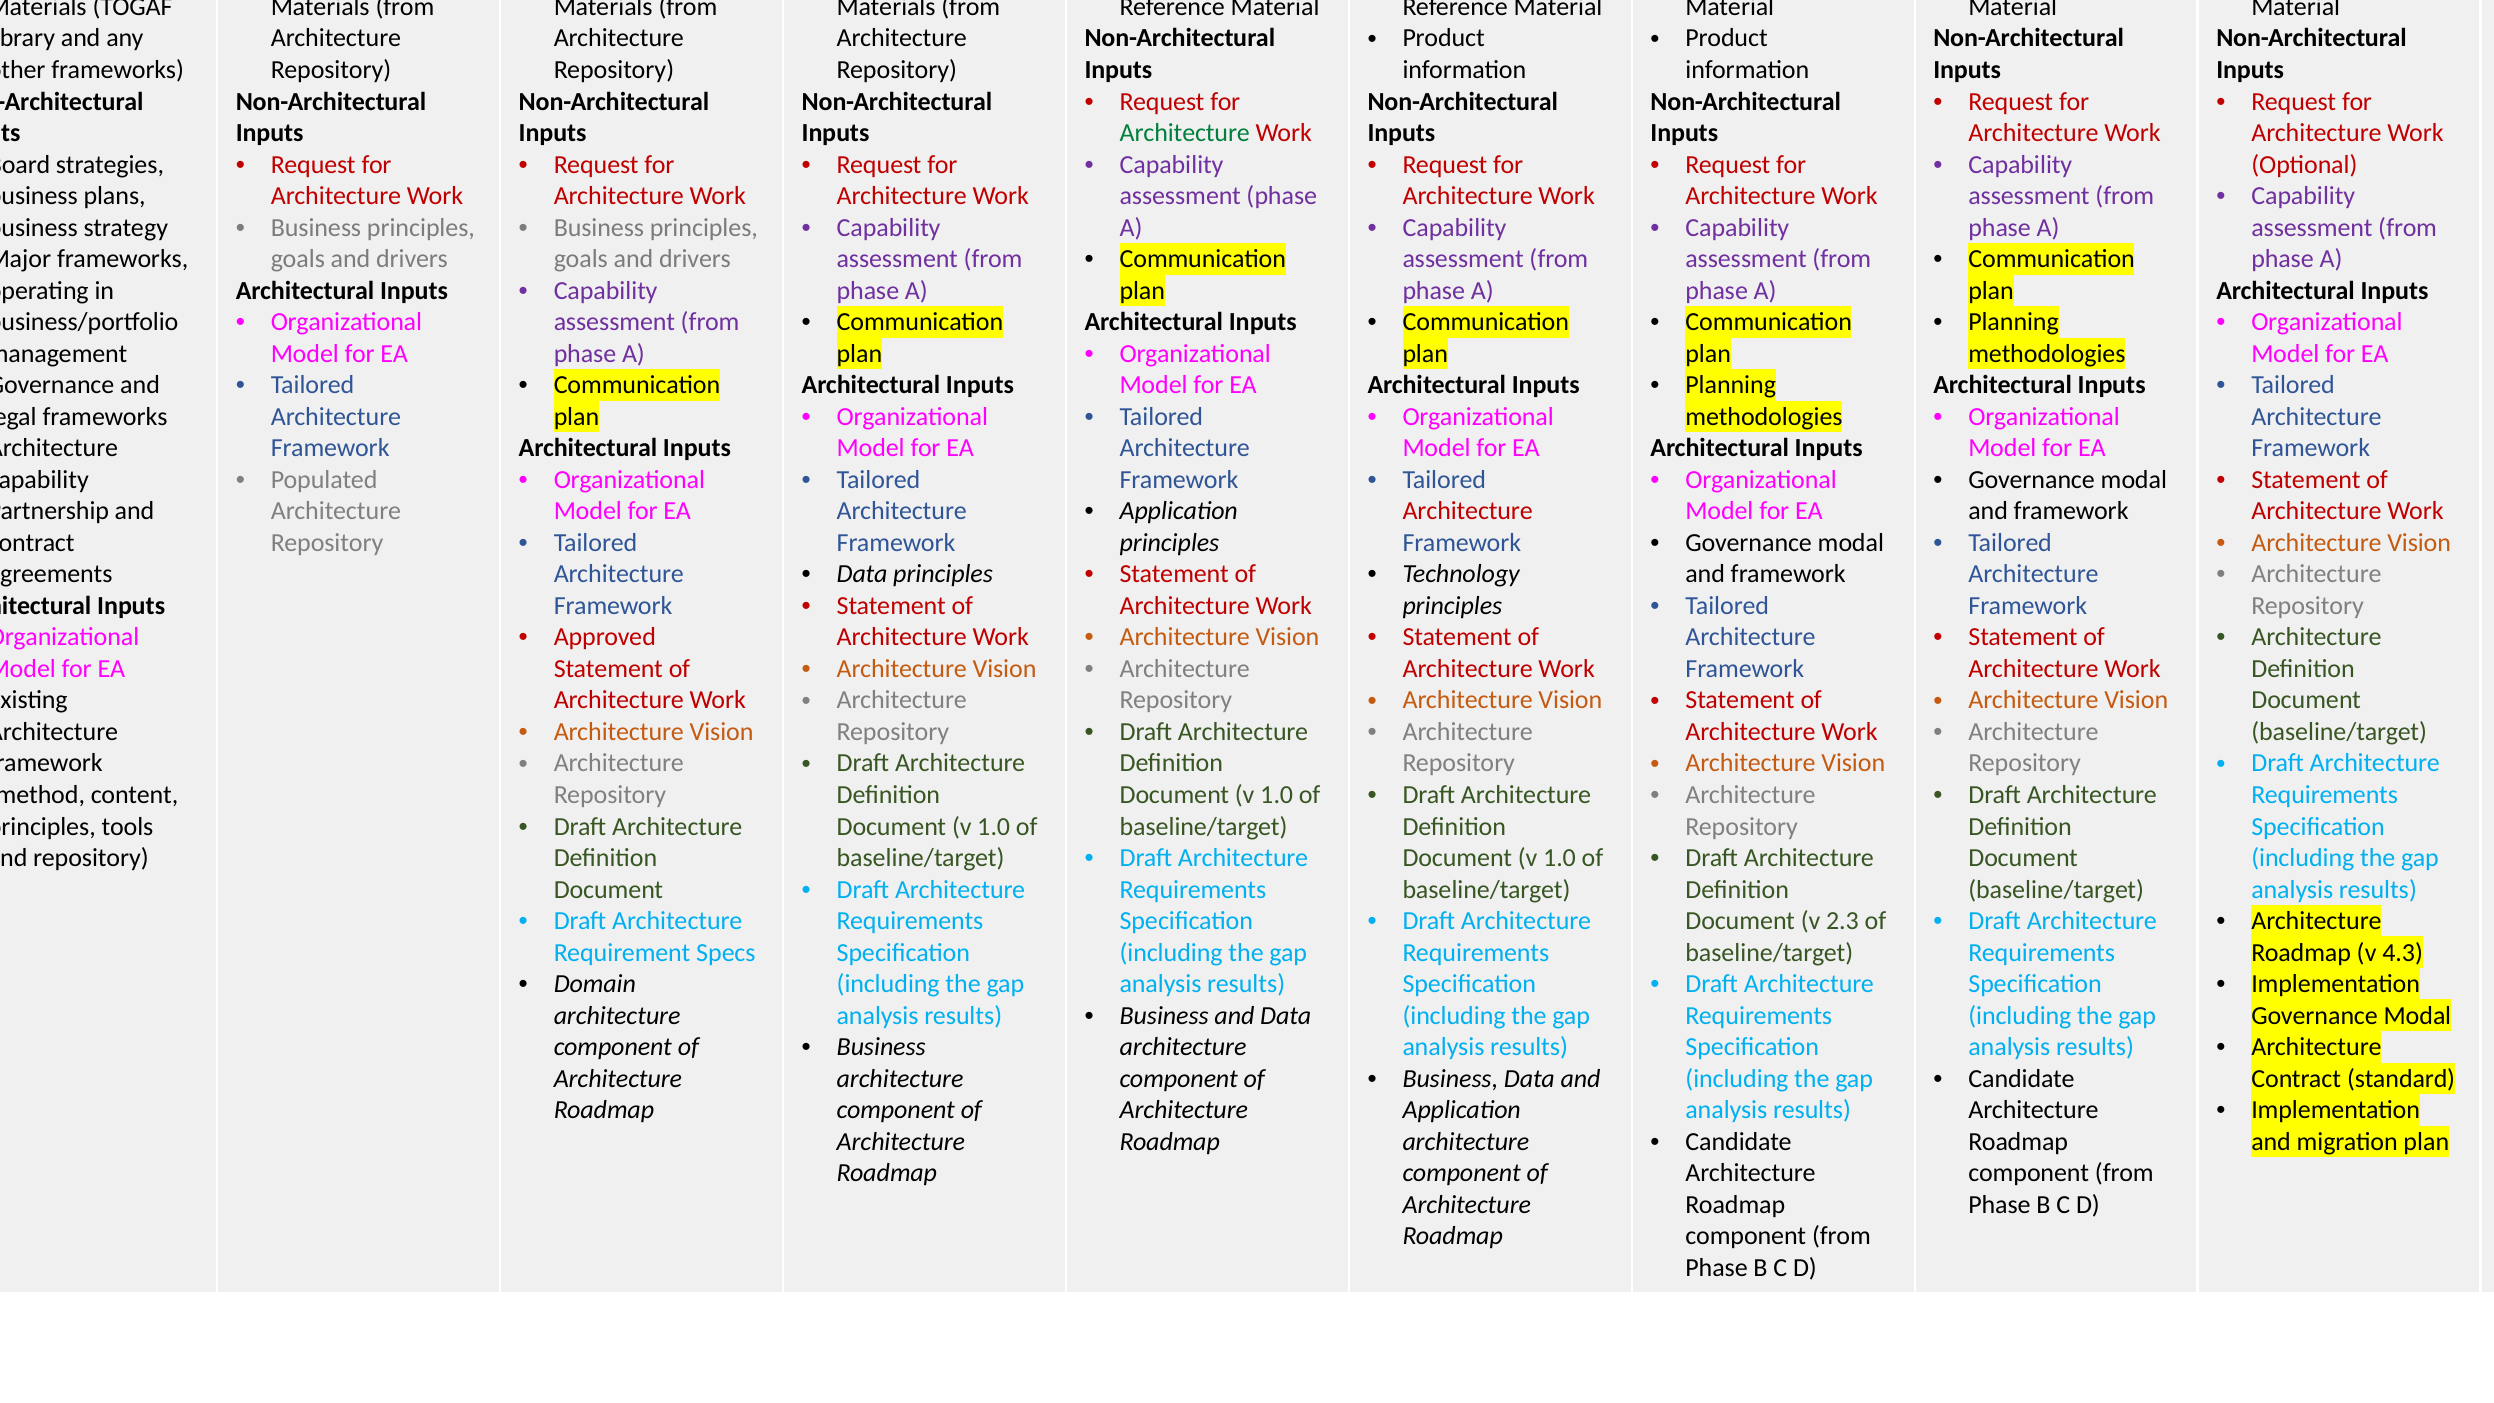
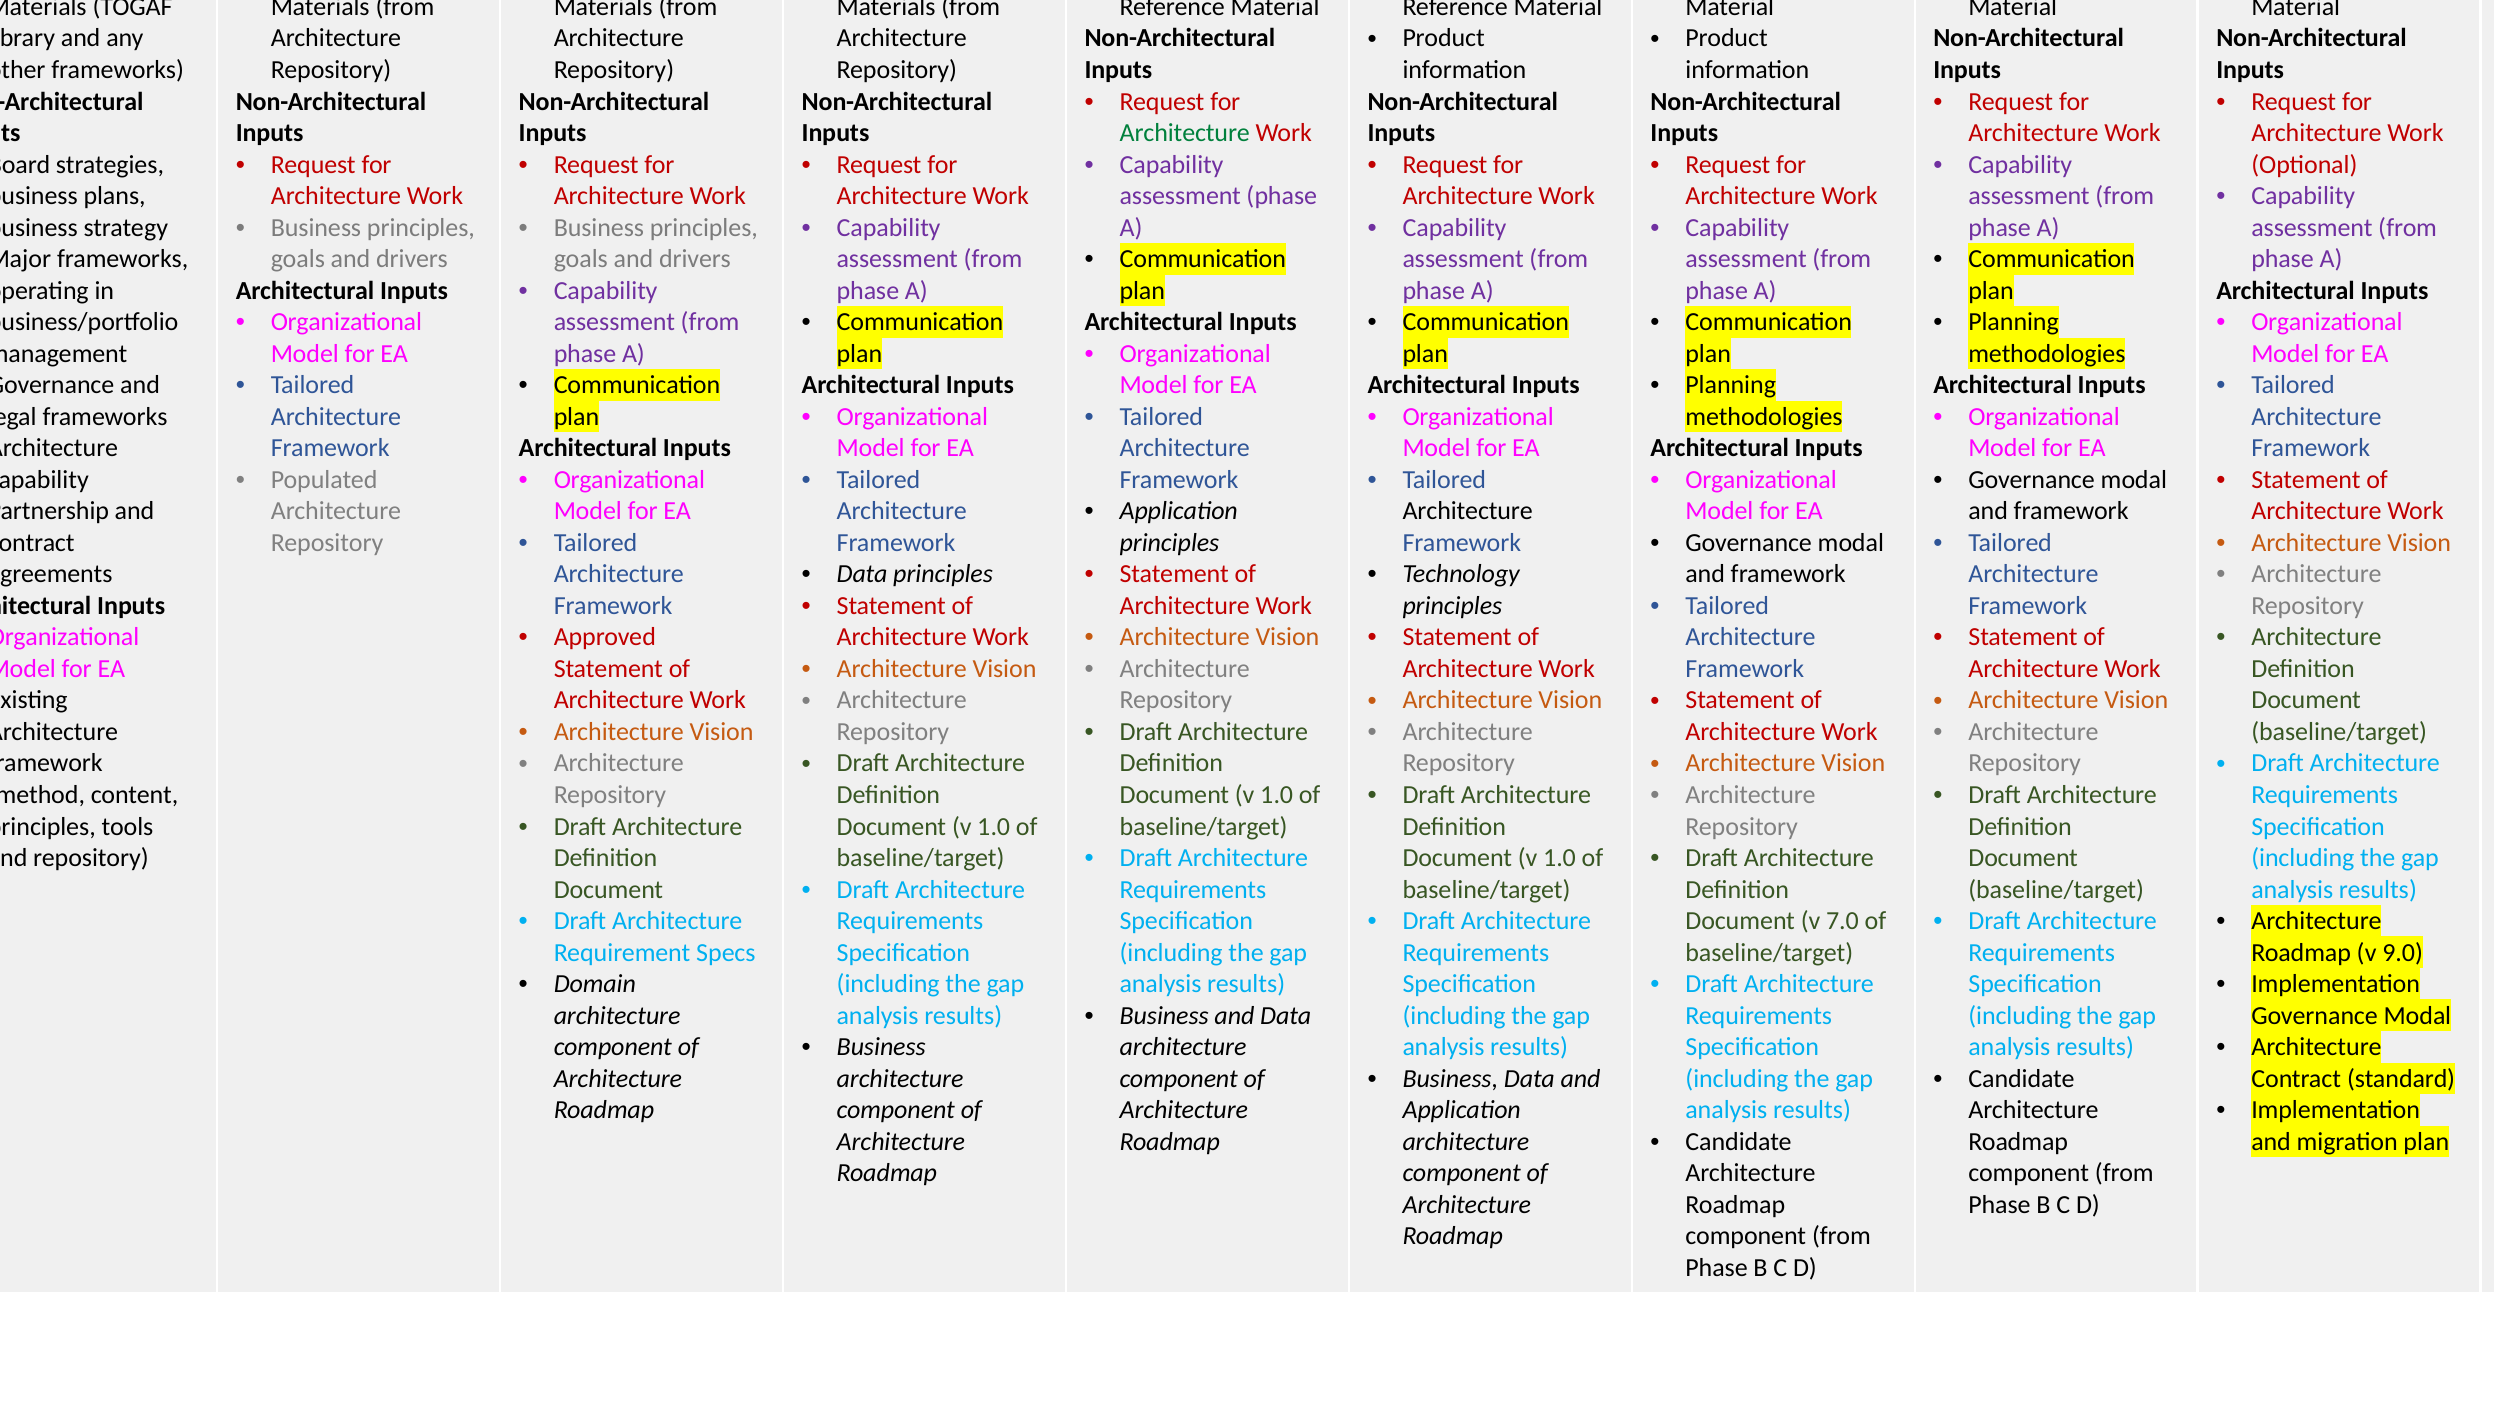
Architecture colour: red -> black (1468, 511)
2.3: 2.3 -> 7.0 (1842, 921)
4.3: 4.3 -> 9.0 (2403, 952)
